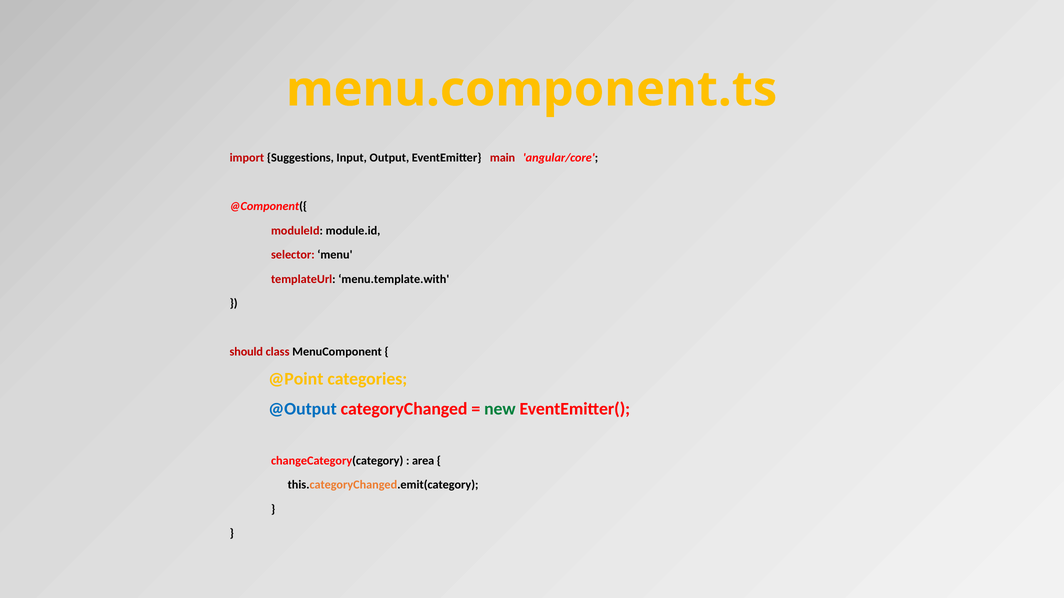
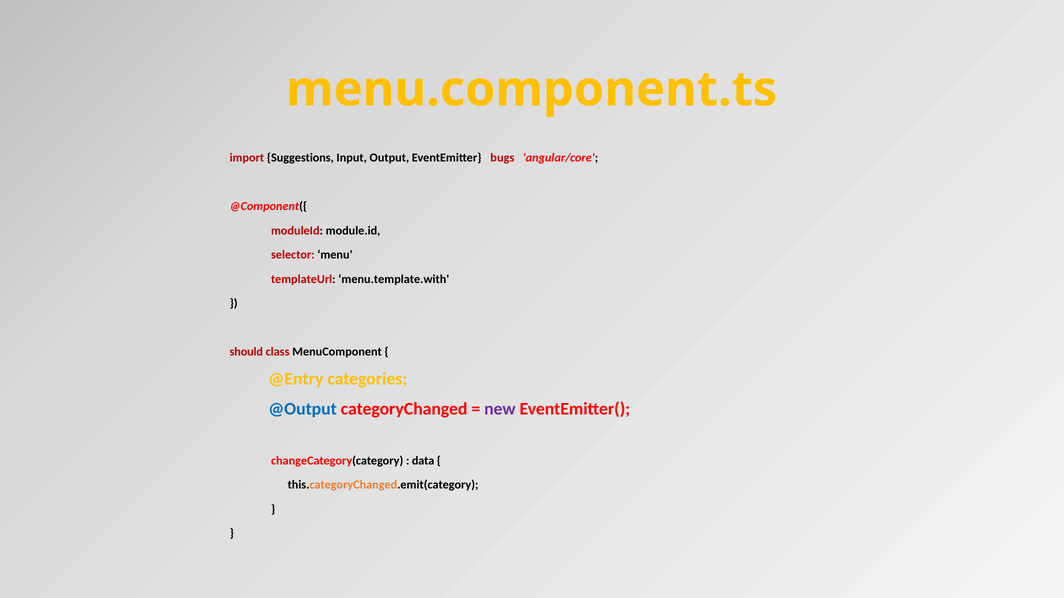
main: main -> bugs (502, 158)
@Point: @Point -> @Entry (296, 379)
new colour: green -> purple (500, 409)
area: area -> data (423, 461)
